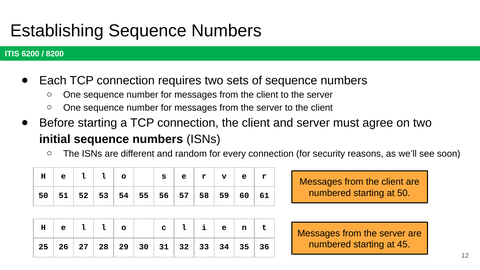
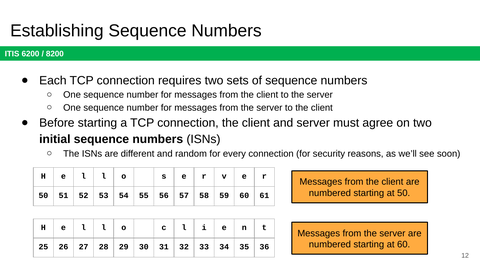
at 45: 45 -> 60 (404, 245)
